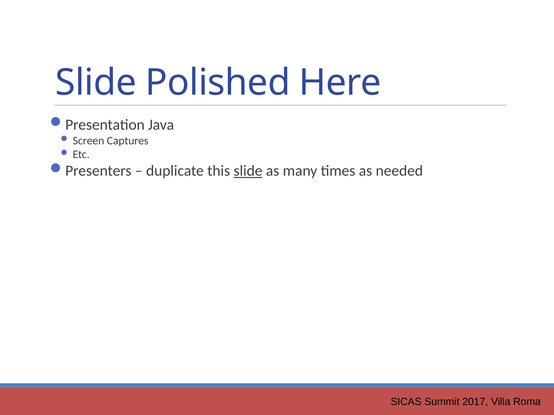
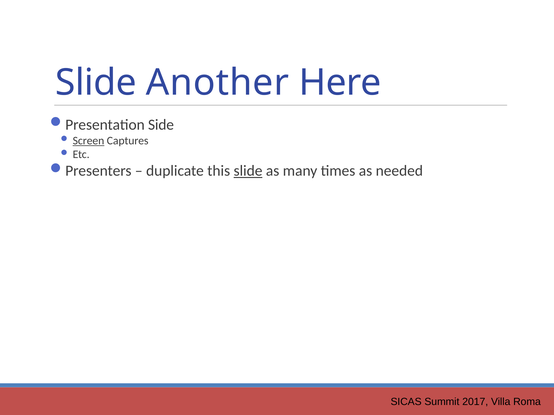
Polished: Polished -> Another (217, 83)
Java: Java -> Side (161, 125)
Screen underline: none -> present (88, 141)
